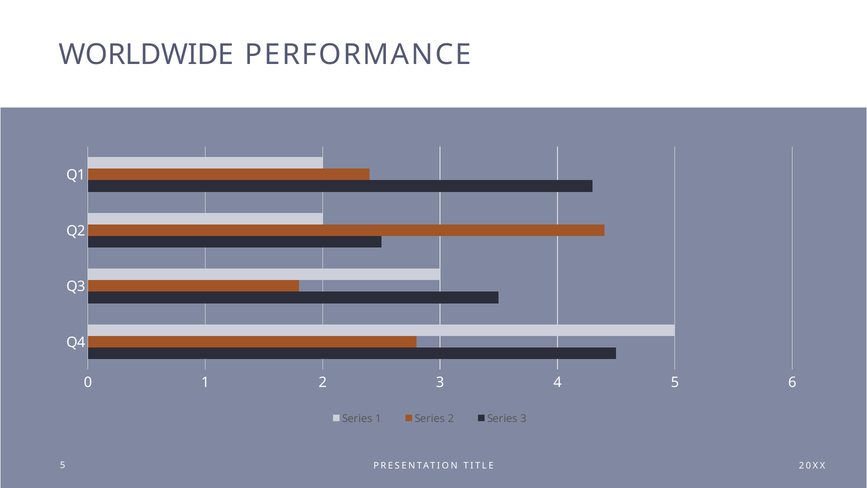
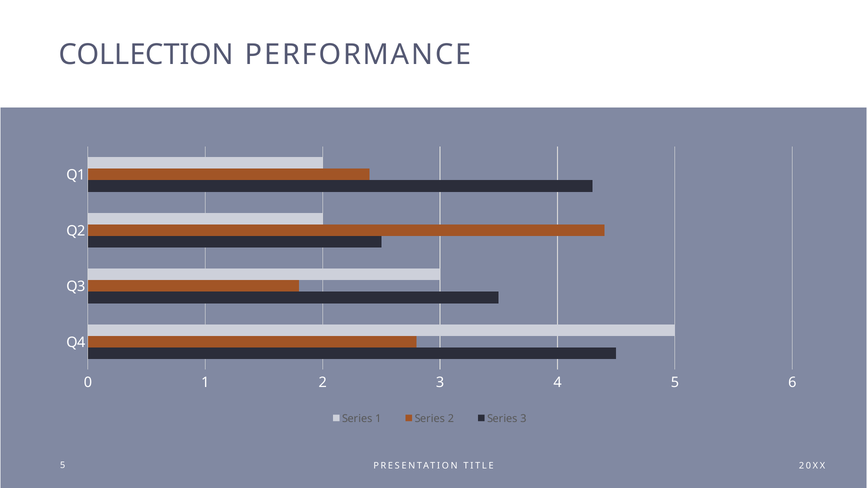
WORLDWIDE: WORLDWIDE -> COLLECTION (146, 55)
